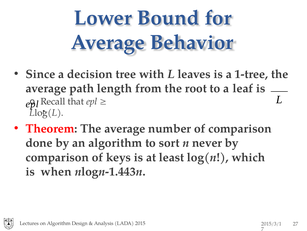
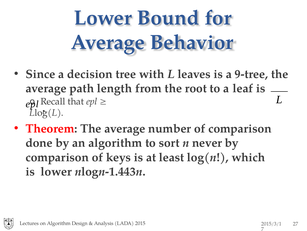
1-tree: 1-tree -> 9-tree (251, 74)
is when: when -> lower (56, 171)
